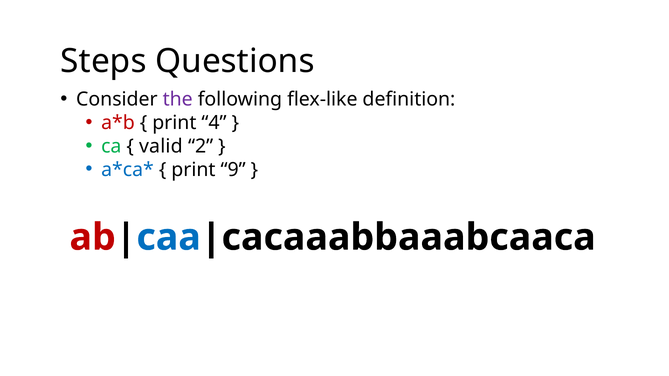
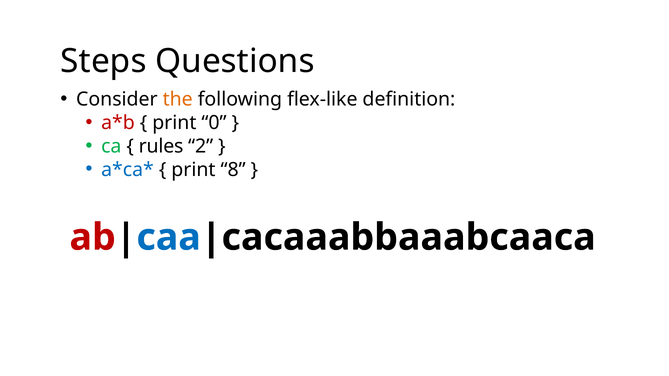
the colour: purple -> orange (178, 99)
4: 4 -> 0 (214, 123)
valid: valid -> rules (161, 146)
9: 9 -> 8 (233, 170)
